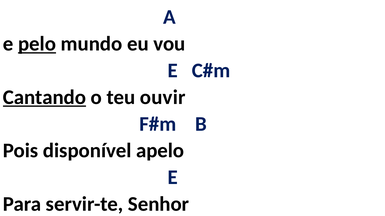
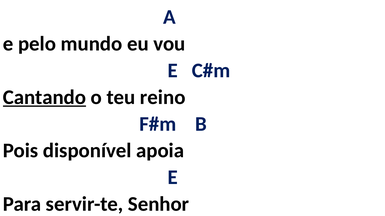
pelo underline: present -> none (37, 44)
ouvir: ouvir -> reino (163, 97)
apelo: apelo -> apoia (160, 151)
